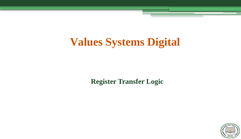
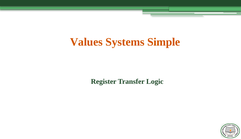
Digital: Digital -> Simple (164, 42)
